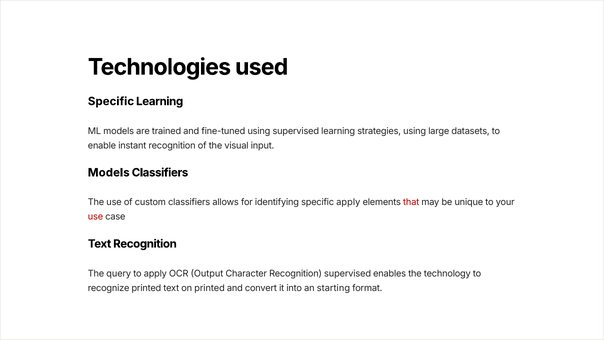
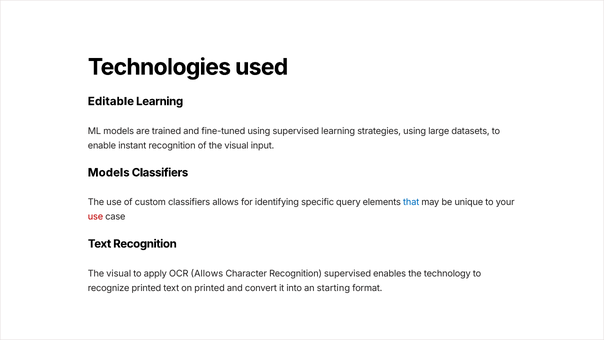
Specific: Specific -> Editable (111, 101)
specific apply: apply -> query (348, 202)
that colour: red -> blue (411, 202)
query: query -> visual (119, 273)
OCR Output: Output -> Allows (207, 273)
